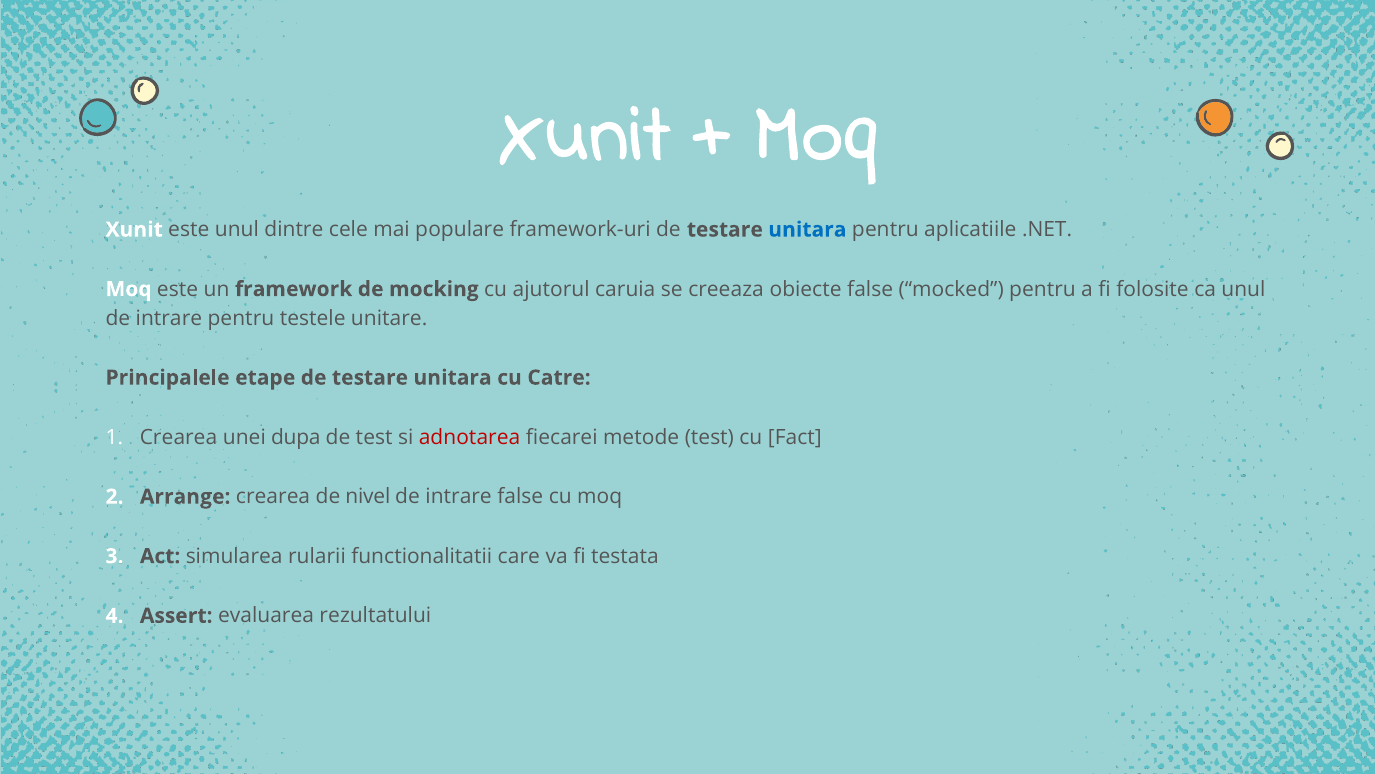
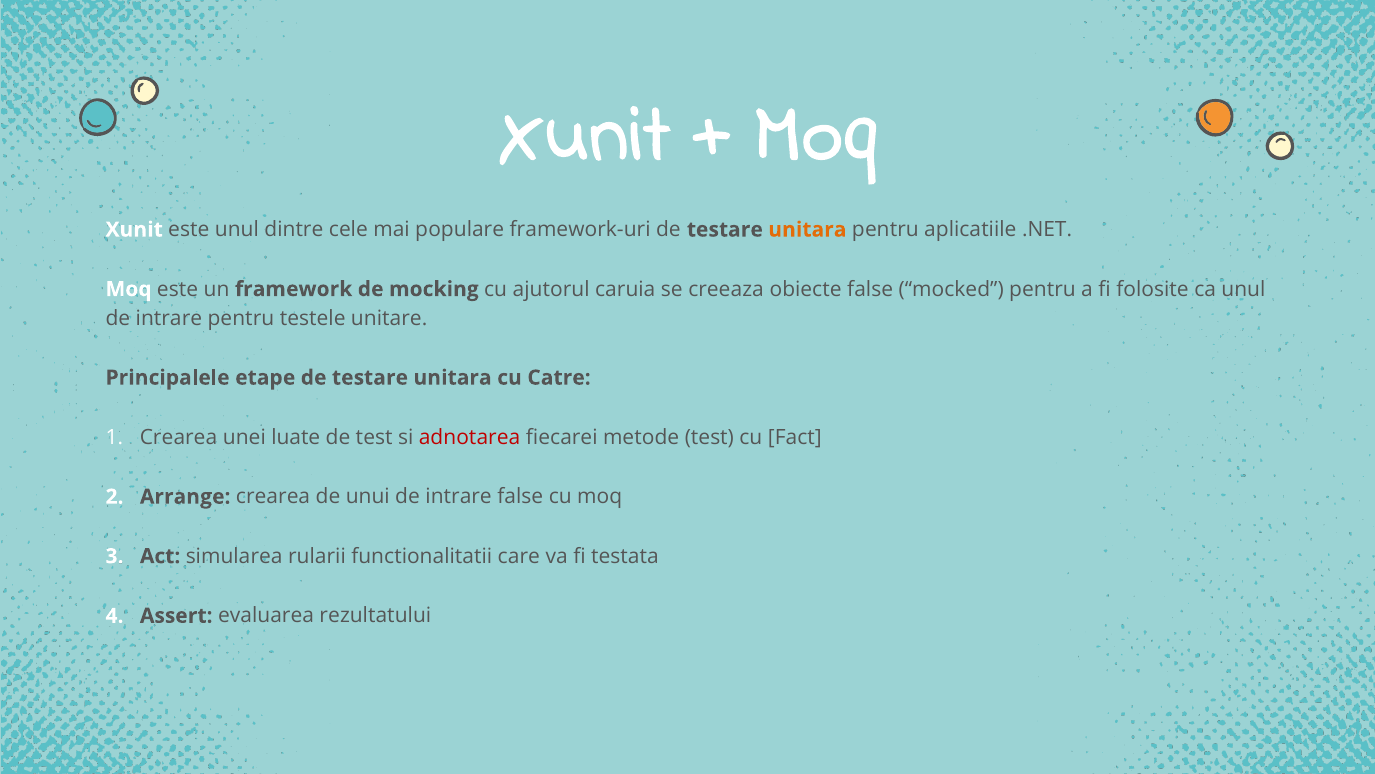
unitara colour: blue -> orange (807, 229)
dupa: dupa -> luate (296, 437)
nivel: nivel -> unui (368, 496)
